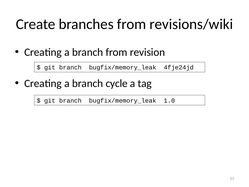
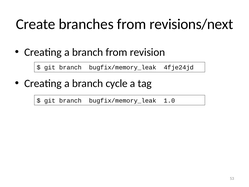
revisions/wiki: revisions/wiki -> revisions/next (191, 24)
